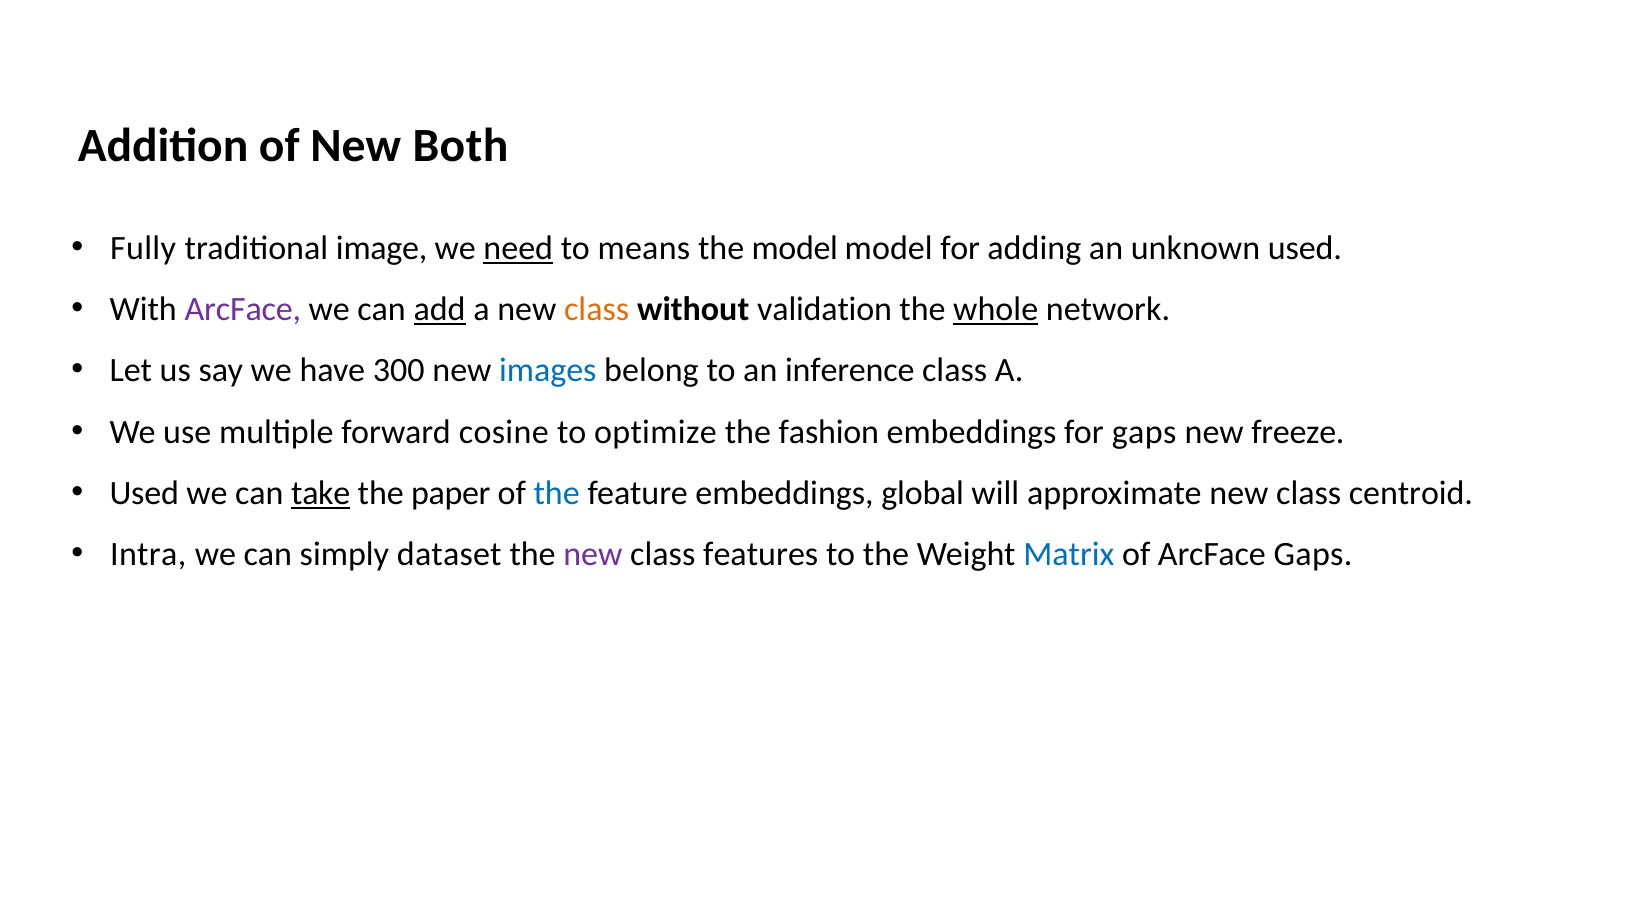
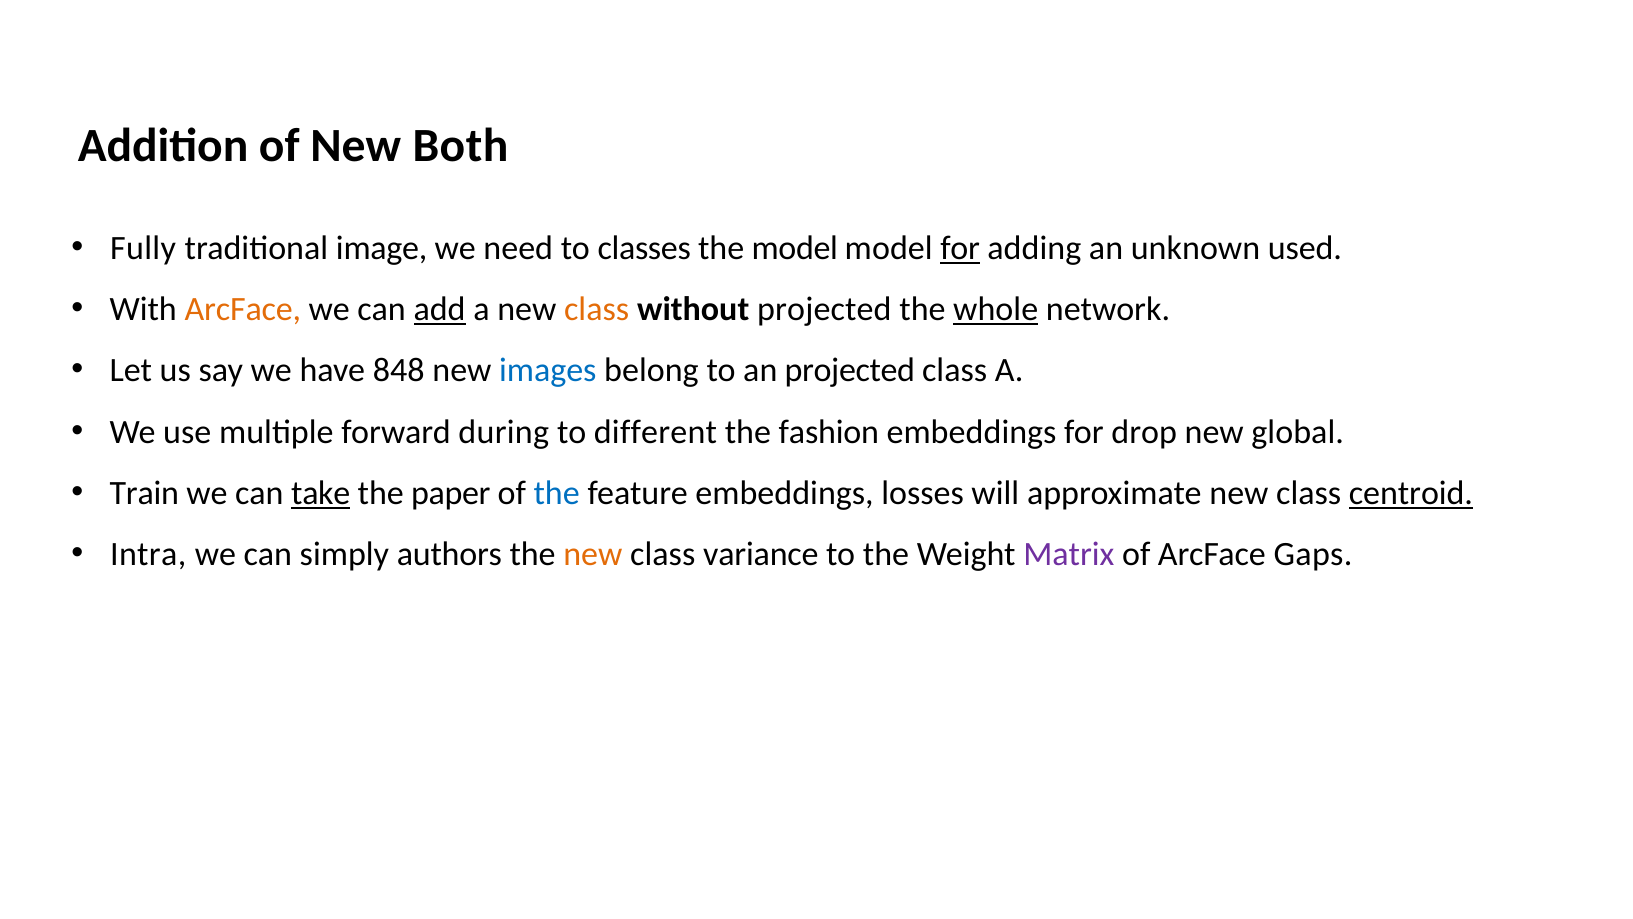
need underline: present -> none (518, 248)
means: means -> classes (644, 248)
for underline: none -> present (960, 248)
ArcFace colour: purple -> orange (243, 309)
without validation: validation -> projected (824, 309)
300: 300 -> 848 (399, 371)
an inference: inference -> projected (850, 371)
cosine: cosine -> during (504, 432)
optimize: optimize -> different (655, 432)
for gaps: gaps -> drop (1144, 432)
freeze: freeze -> global (1298, 432)
Used: Used -> Train (144, 493)
global: global -> losses (923, 493)
centroid underline: none -> present (1411, 493)
dataset: dataset -> authors (449, 554)
new colour: purple -> orange (593, 554)
features: features -> variance (761, 554)
Matrix colour: blue -> purple (1069, 554)
